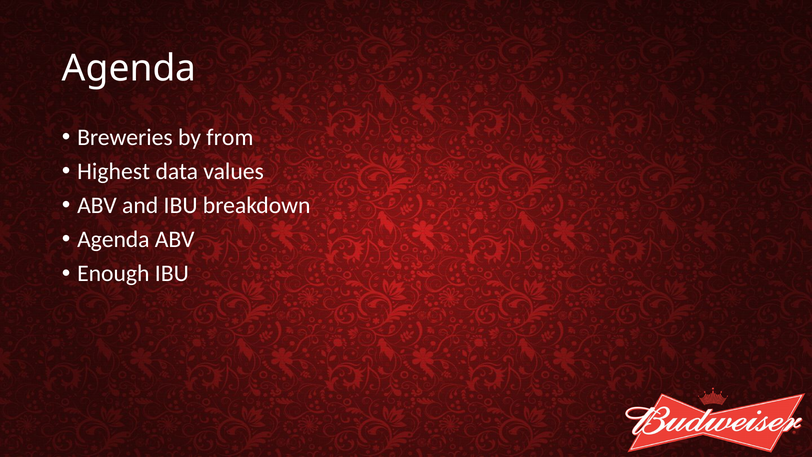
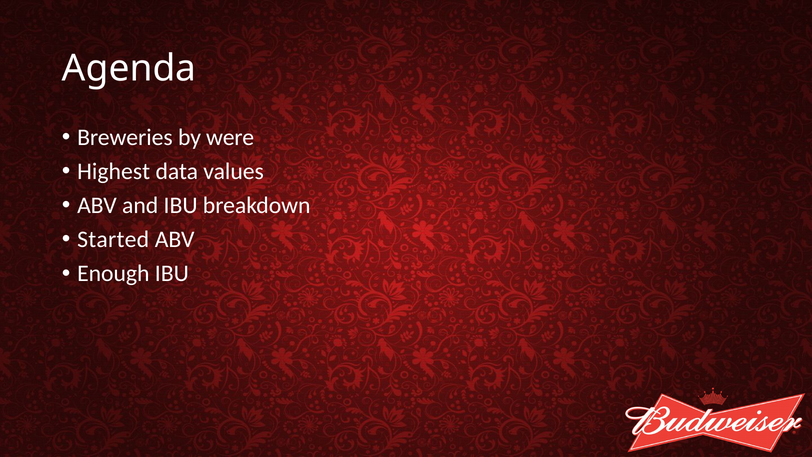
from: from -> were (230, 137)
Agenda: Agenda -> Started (113, 239)
